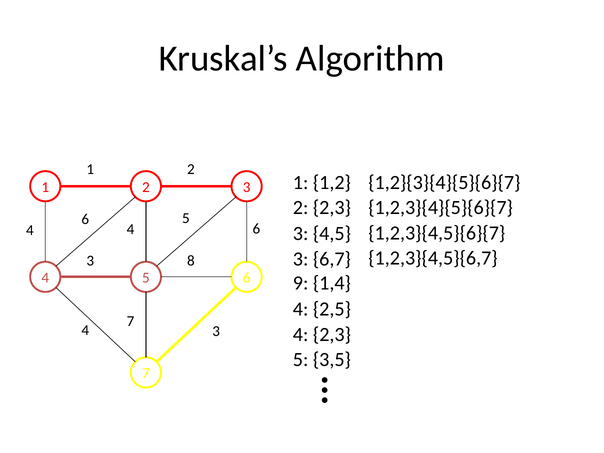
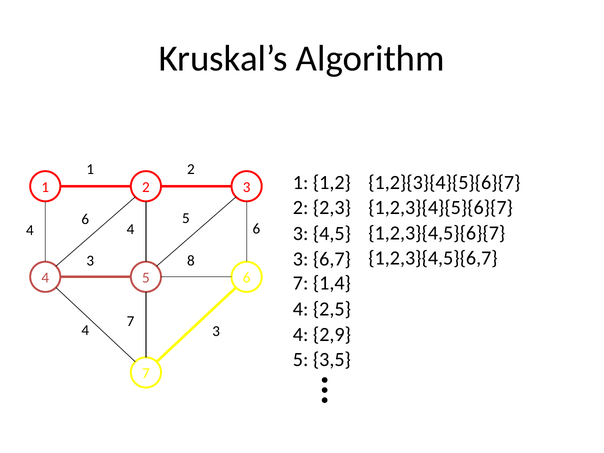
9: 9 -> 7 (301, 283)
4 2,3: 2,3 -> 2,9 (332, 334)
